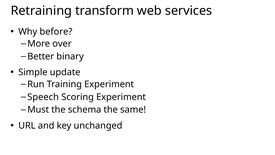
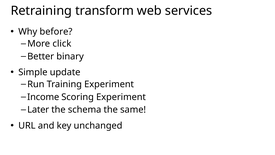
over: over -> click (62, 44)
Speech: Speech -> Income (43, 97)
Must: Must -> Later (38, 110)
